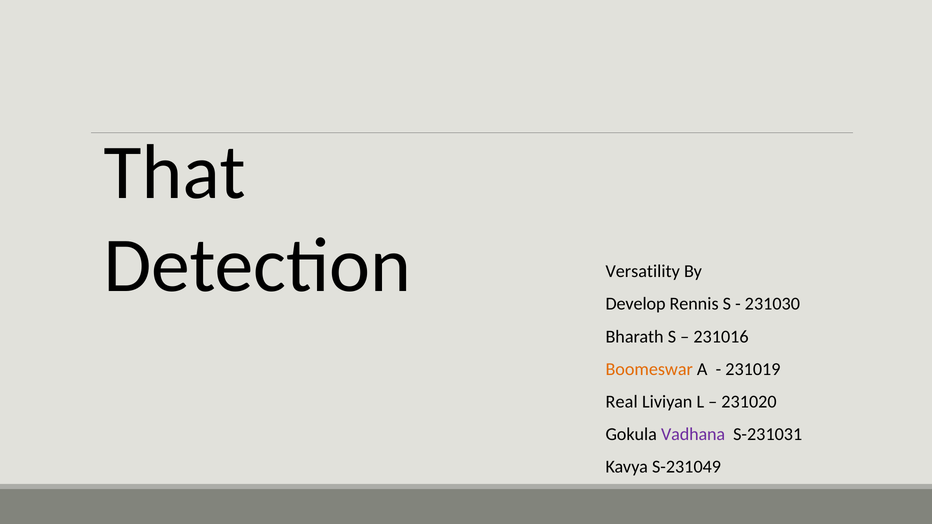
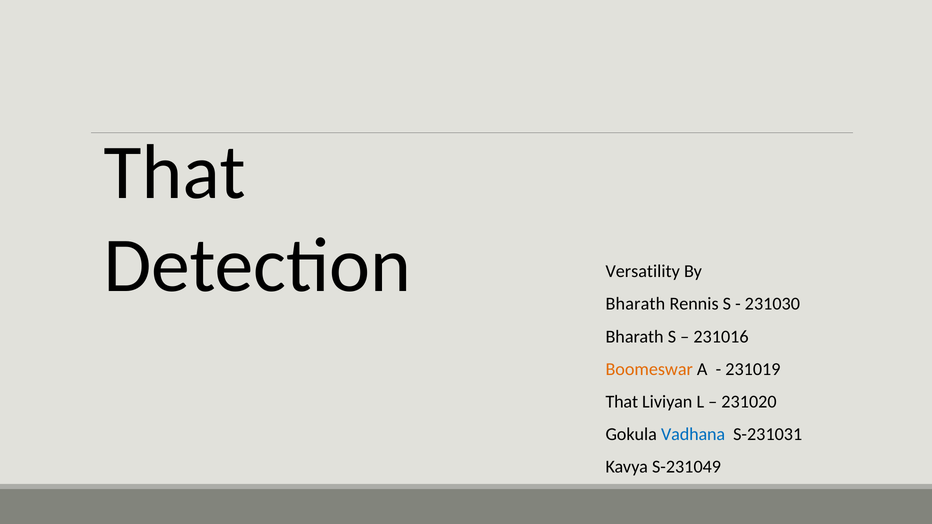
Develop: Develop -> Bharath (635, 304)
Real: Real -> That (622, 402)
Vadhana colour: purple -> blue (693, 435)
